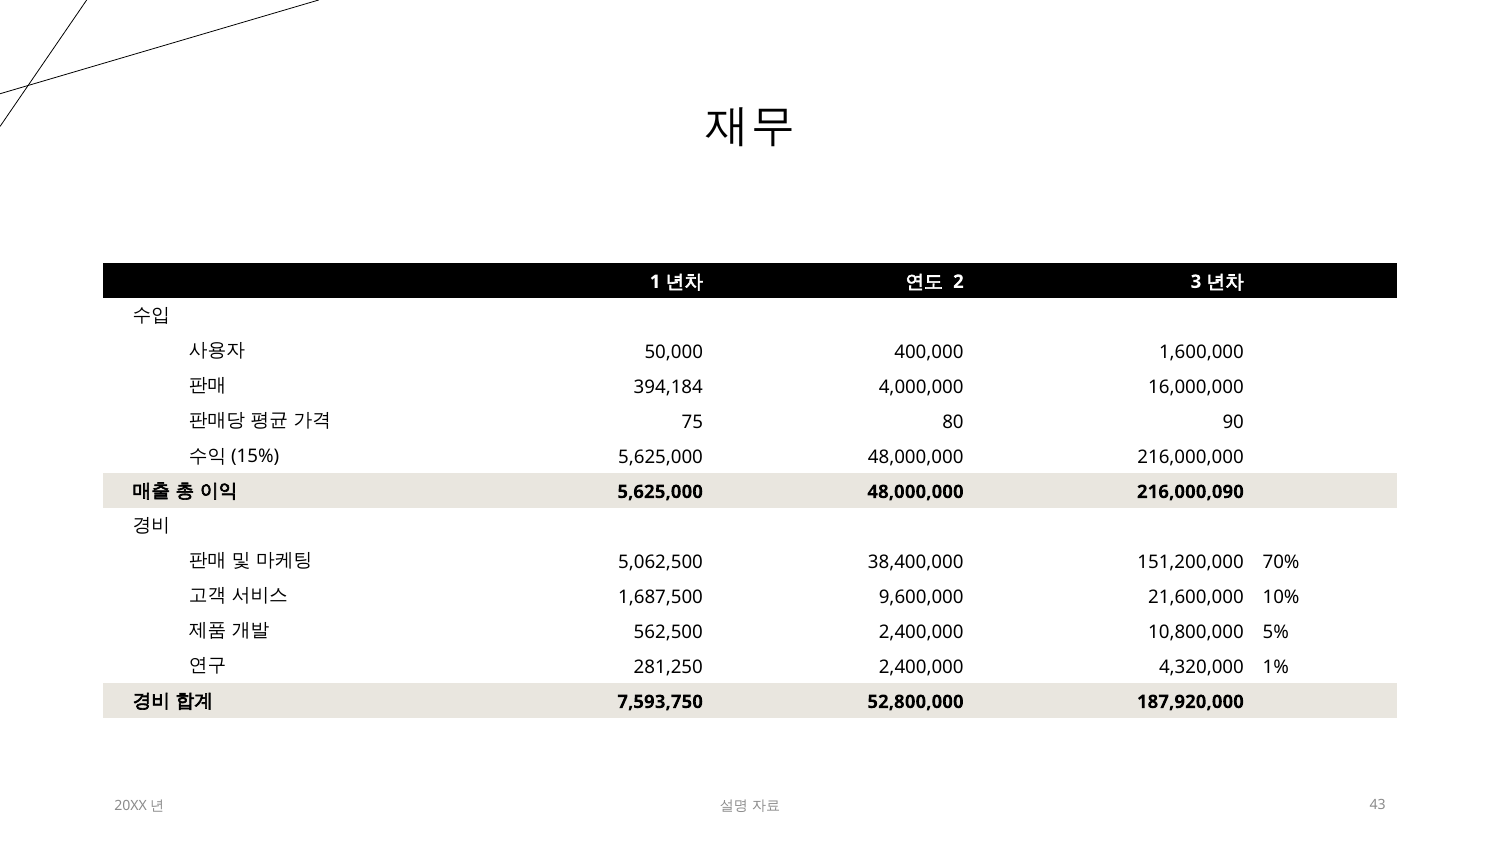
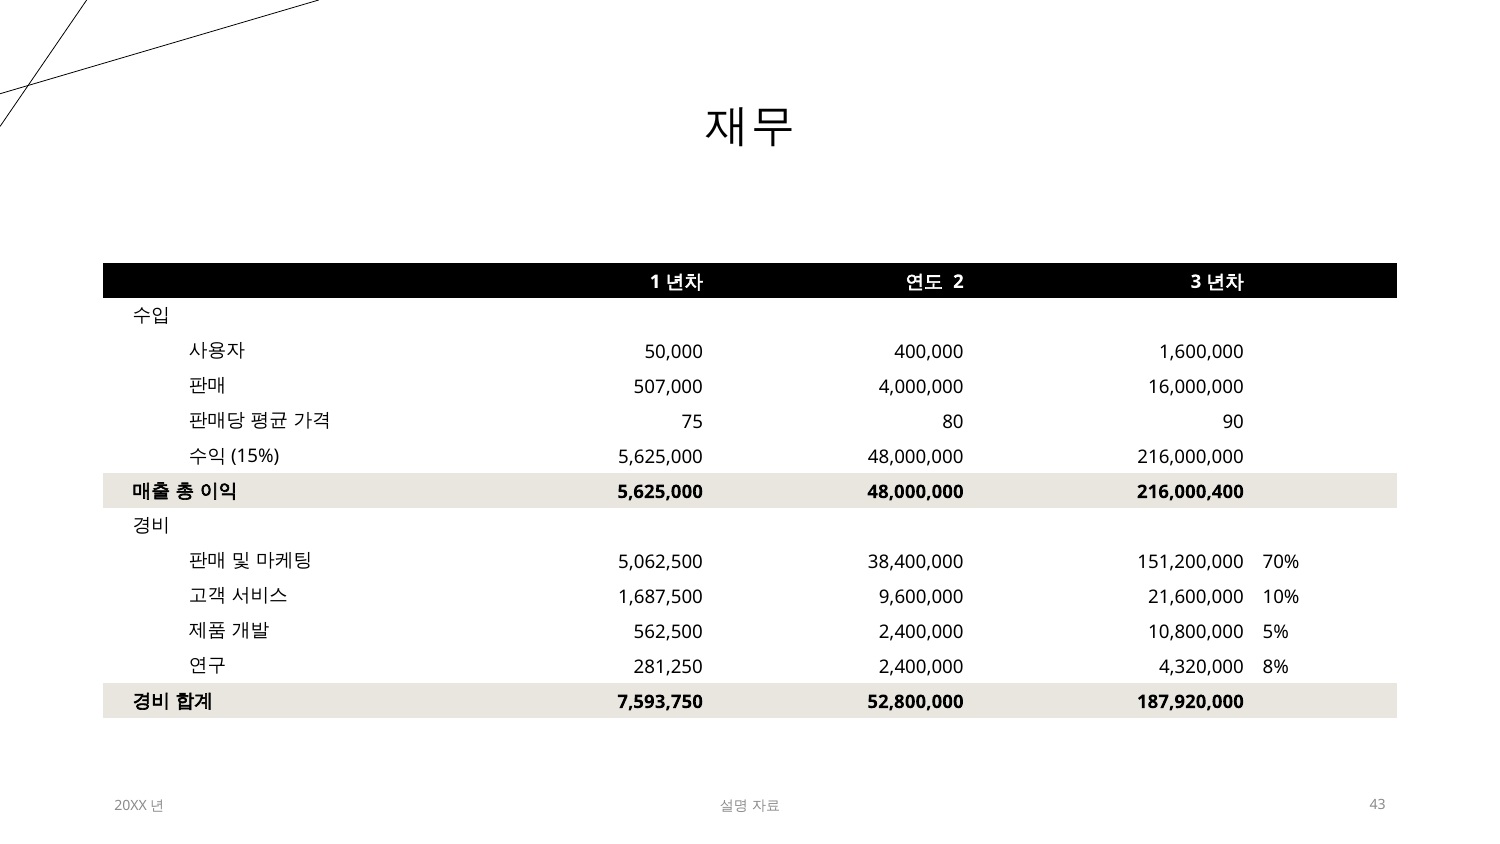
394,184: 394,184 -> 507,000 (668, 387)
216,000,090: 216,000,090 -> 216,000,400 (1190, 492)
1%: 1% -> 8% (1276, 667)
